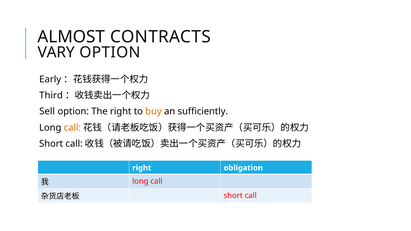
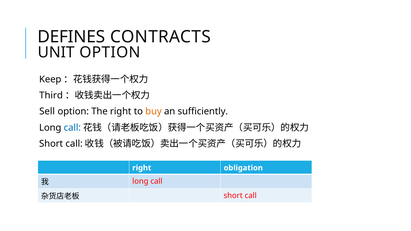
ALMOST: ALMOST -> DEFINES (71, 37)
VARY: VARY -> UNIT (56, 53)
Early: Early -> Keep (50, 79)
call colour: orange -> blue (72, 128)
